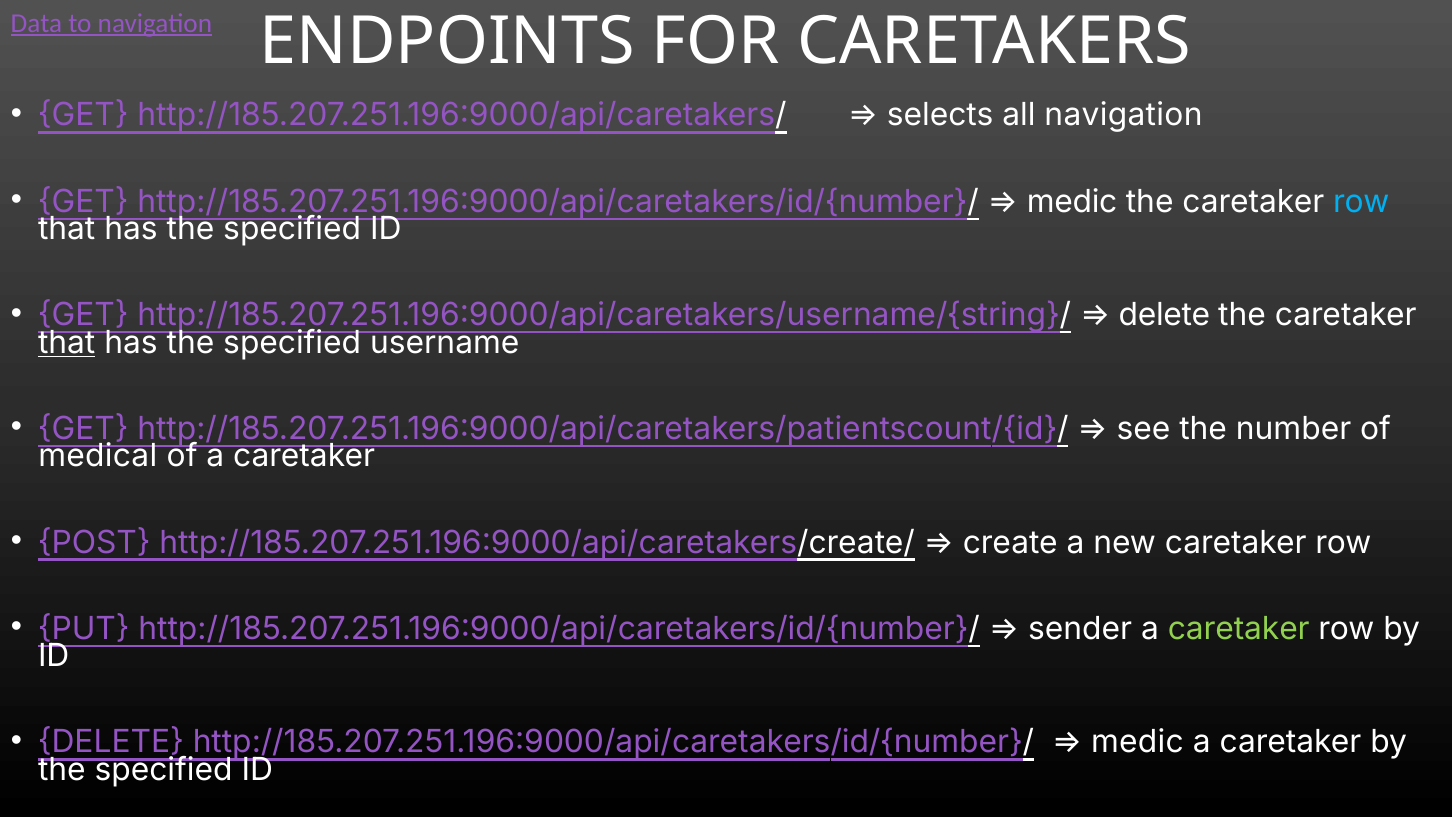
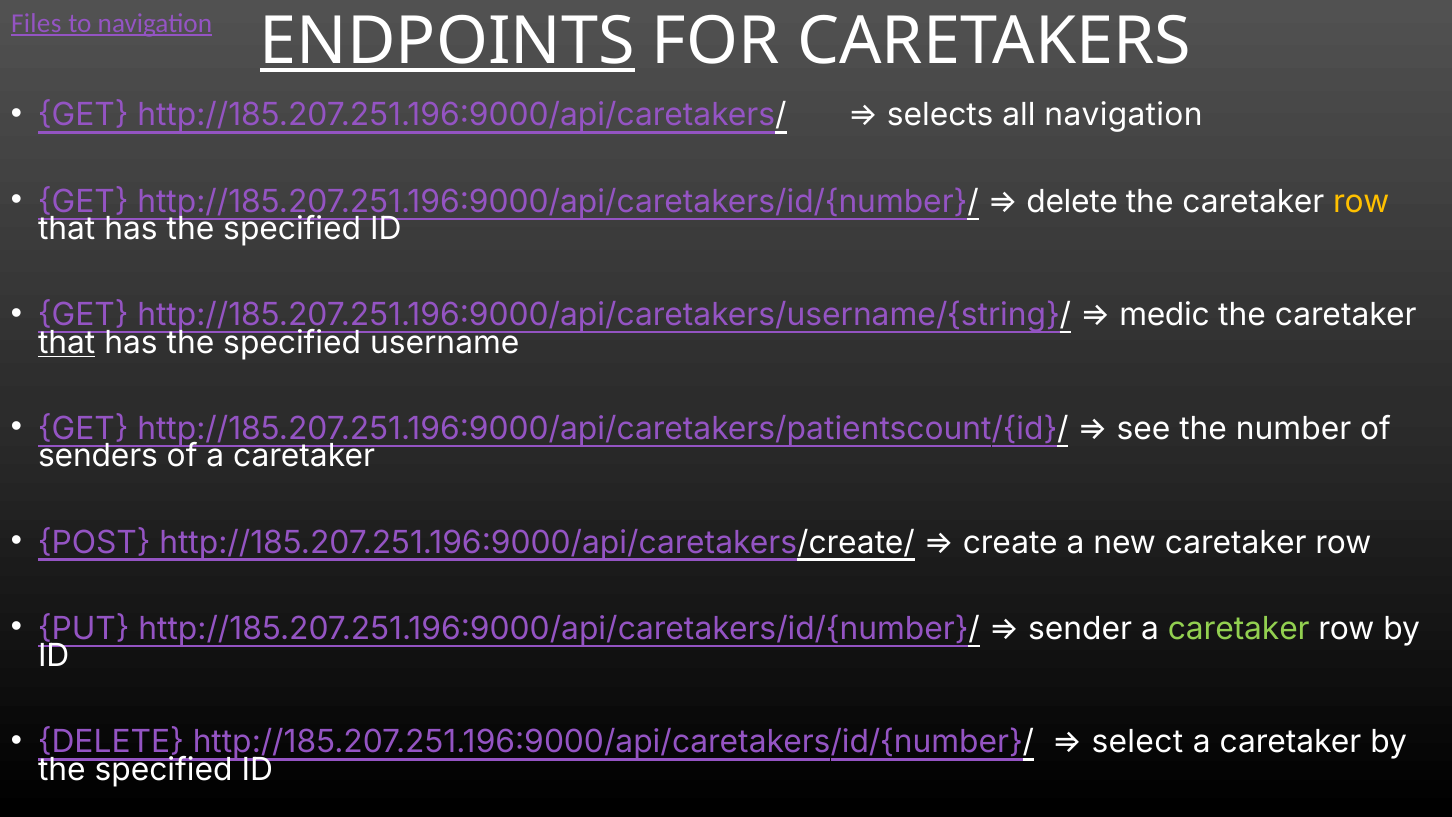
Data: Data -> Files (36, 23)
ENDPOINTS underline: none -> present (447, 41)
medic: medic -> delete (1072, 202)
row colour: light blue -> yellow (1361, 202)
delete: delete -> medic (1164, 315)
medical: medical -> senders (98, 456)
medic: medic -> select (1137, 742)
